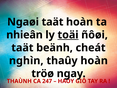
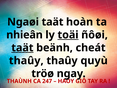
taät underline: none -> present (22, 48)
nghìn: nghìn -> thaûy (26, 60)
thaûy hoàn: hoàn -> quyù (94, 60)
